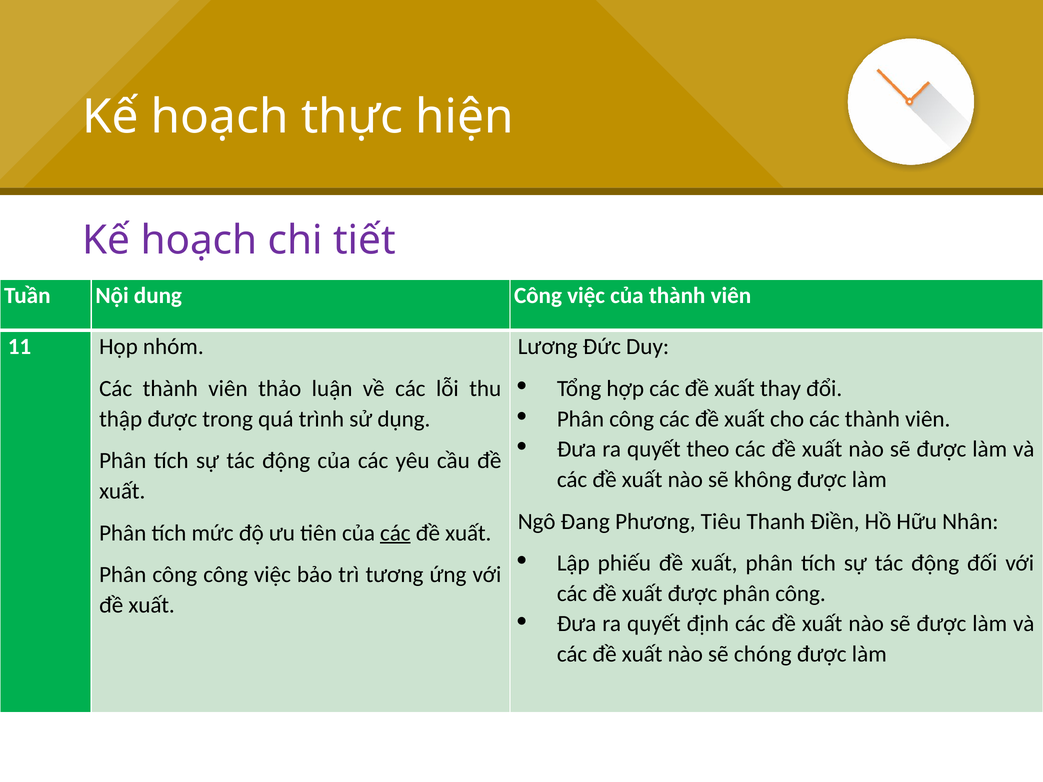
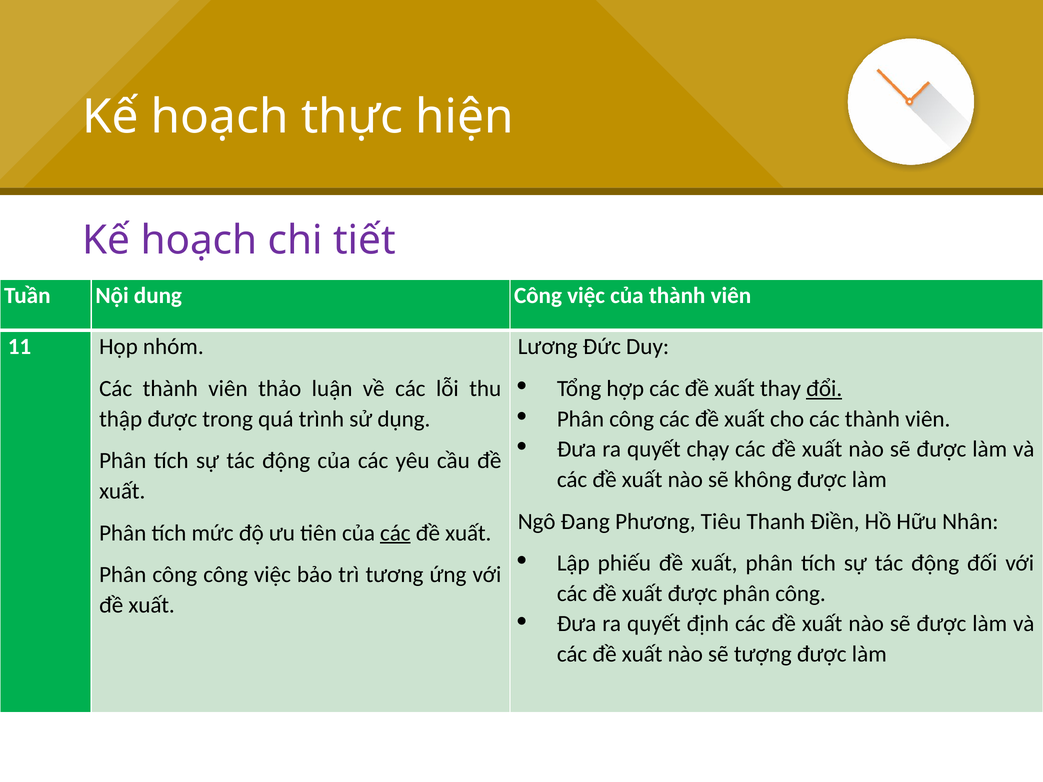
đổi underline: none -> present (824, 389)
theo: theo -> chạy (708, 449)
chóng: chóng -> tượng (763, 654)
